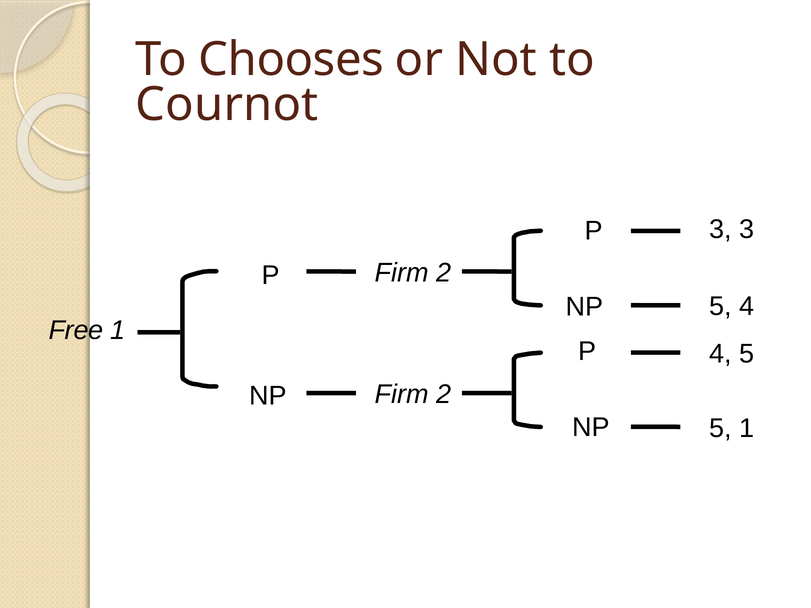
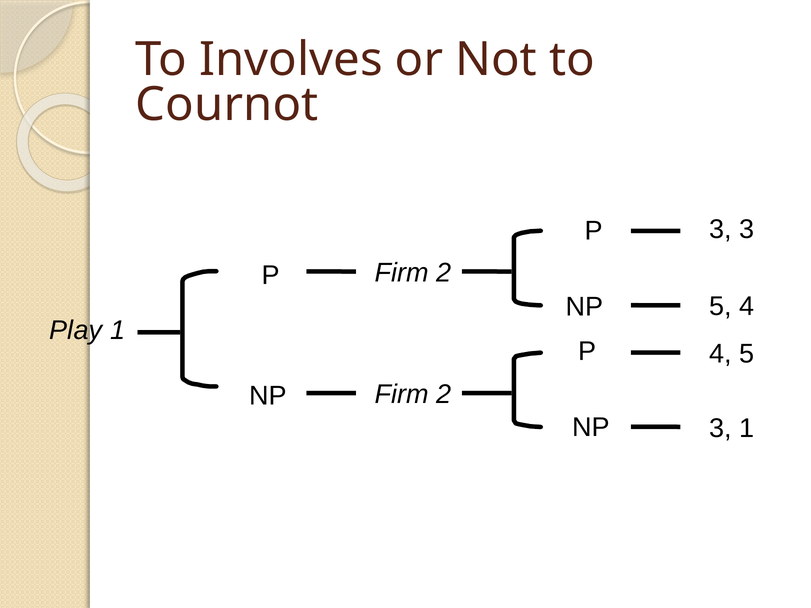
Chooses: Chooses -> Involves (291, 59)
Free: Free -> Play (76, 331)
5: 5 -> 3 (720, 428)
